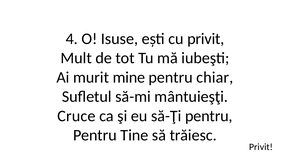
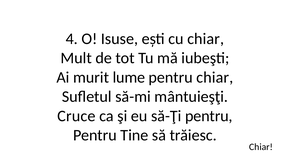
cu privit: privit -> chiar (206, 39)
mine: mine -> lume (129, 77)
Privit: Privit -> Chiar (261, 147)
